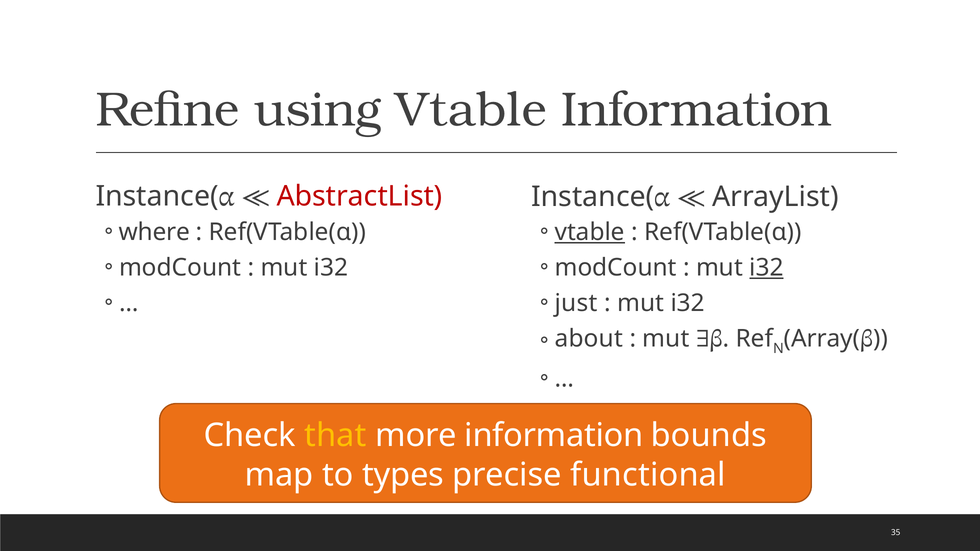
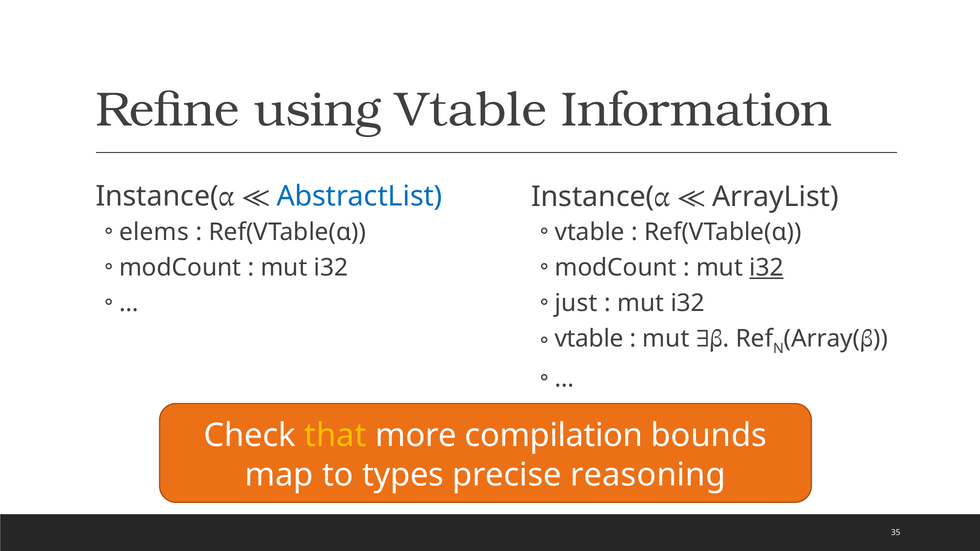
AbstractList colour: red -> blue (360, 197)
where: where -> elems (154, 232)
vtable underline: present -> none (590, 232)
about: about -> vtable (589, 339)
more information: information -> compilation (554, 436)
functional: functional -> reasoning (648, 475)
